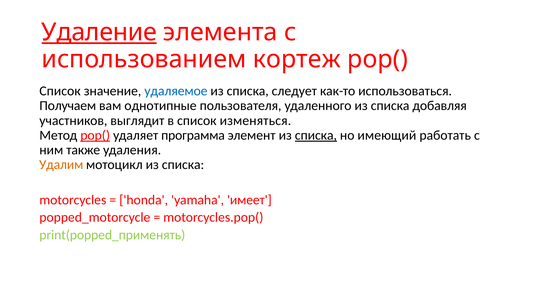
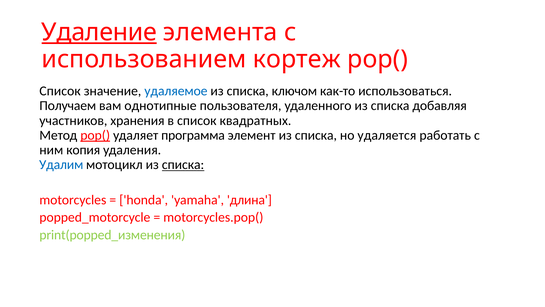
следует: следует -> ключом (294, 91)
выглядит: выглядит -> хранения (137, 120)
изменяться: изменяться -> квадратных (255, 120)
списка underline: present -> none (316, 135)
имеющий: имеющий -> удаляется (387, 135)
также: также -> копия (83, 150)
Удалим colour: orange -> blue (61, 164)
списка underline: none -> present (183, 164)
имеет: имеет -> длина (249, 200)
print(popped_применять: print(popped_применять -> print(popped_изменения (112, 235)
